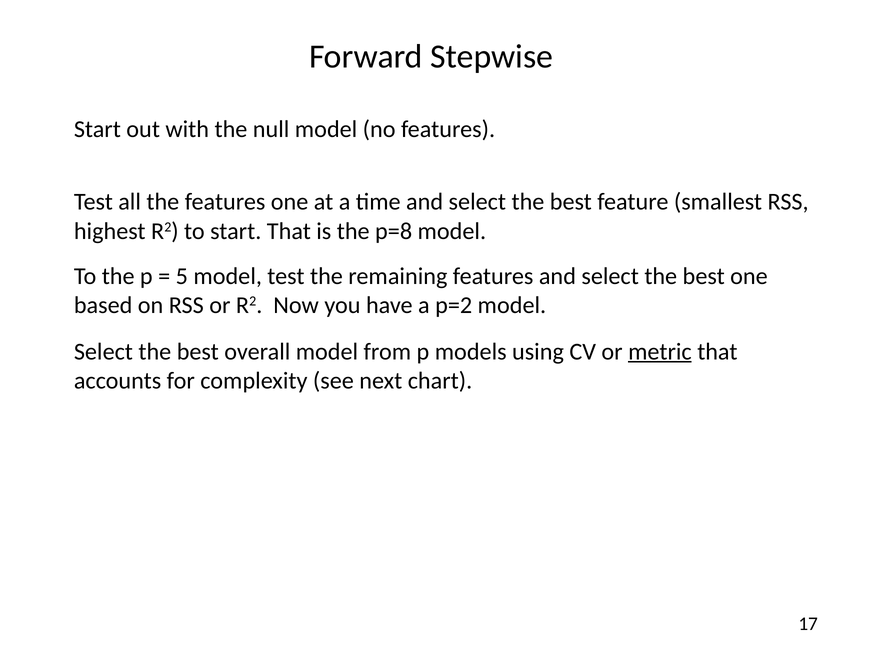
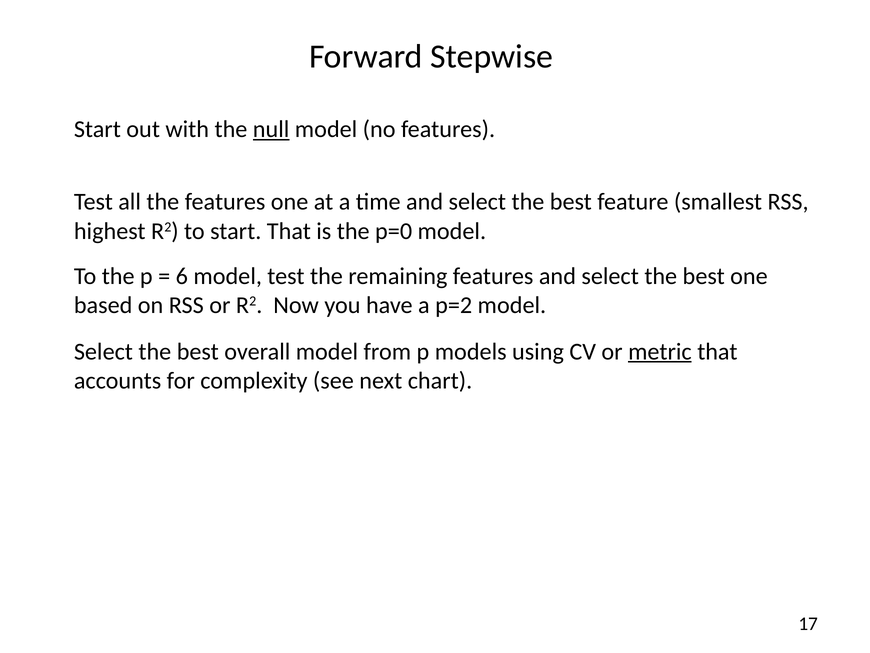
null underline: none -> present (271, 129)
p=8: p=8 -> p=0 (394, 231)
5: 5 -> 6 (182, 276)
